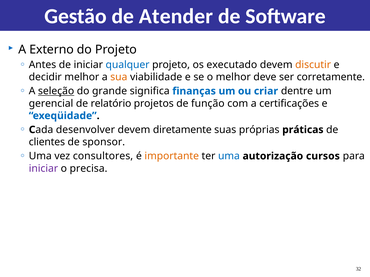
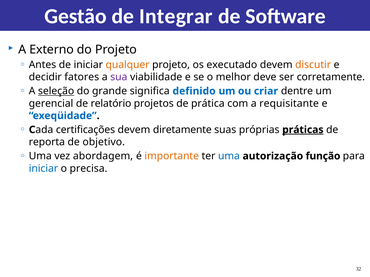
Atender: Atender -> Integrar (176, 16)
qualquer colour: blue -> orange (128, 65)
decidir melhor: melhor -> fatores (82, 77)
sua colour: orange -> purple (119, 77)
finanças: finanças -> definido (194, 91)
função: função -> prática (208, 104)
certificações: certificações -> requisitante (289, 104)
desenvolver: desenvolver -> certificações (85, 130)
práticas underline: none -> present (303, 130)
clientes: clientes -> reporta (47, 142)
sponsor: sponsor -> objetivo (104, 142)
consultores: consultores -> abordagem (103, 156)
cursos: cursos -> função (323, 156)
iniciar colour: purple -> blue (43, 169)
